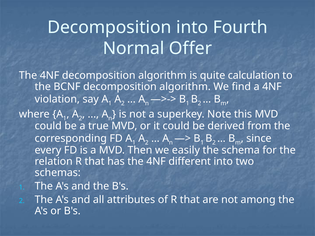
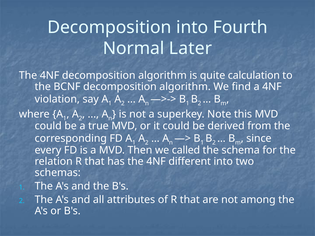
Offer: Offer -> Later (191, 48)
easily: easily -> called (186, 150)
